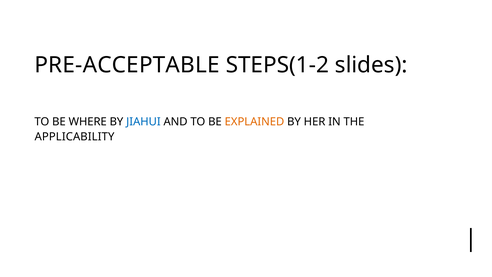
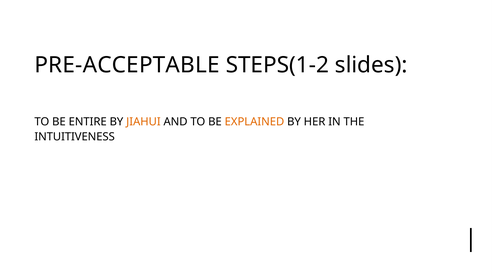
WHERE: WHERE -> ENTIRE (88, 122)
JIAHUI colour: blue -> orange (143, 122)
APPLICABILITY: APPLICABILITY -> INTUITIVENESS (75, 137)
